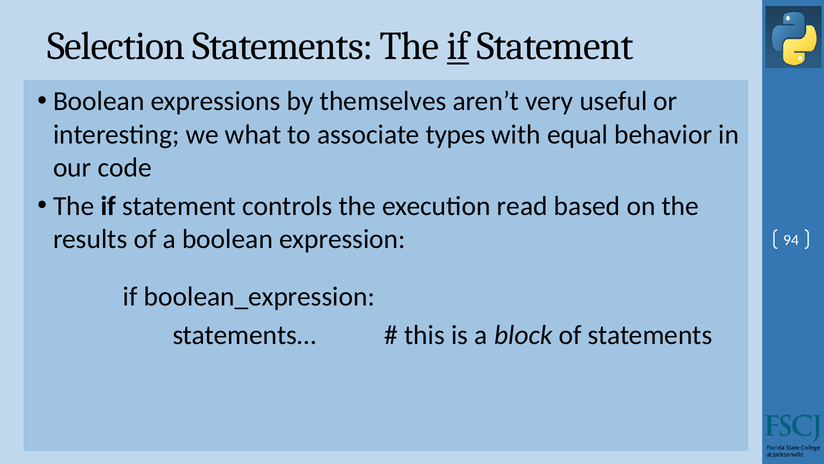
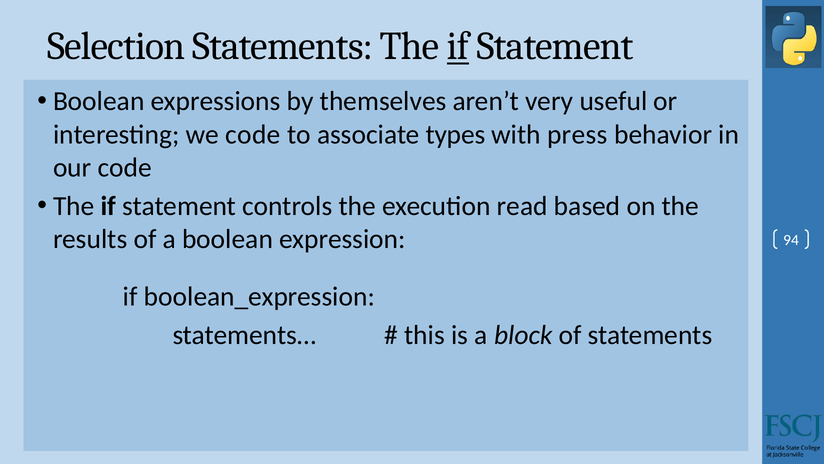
we what: what -> code (253, 134)
equal: equal -> press (577, 134)
